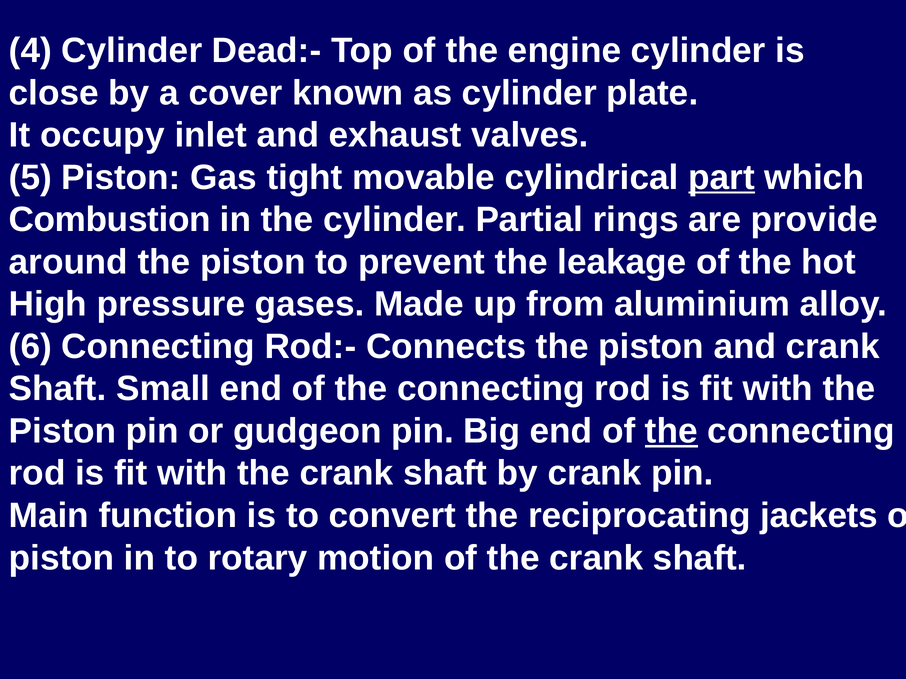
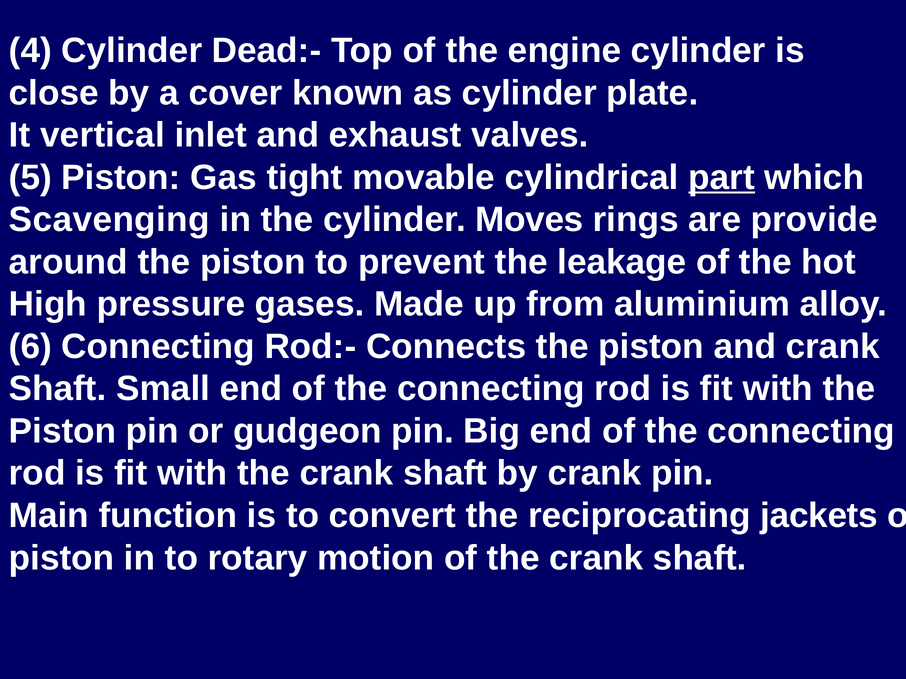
occupy: occupy -> vertical (102, 135)
Combustion: Combustion -> Scavenging (109, 220)
Partial: Partial -> Moves (529, 220)
the underline: present -> none (671, 431)
